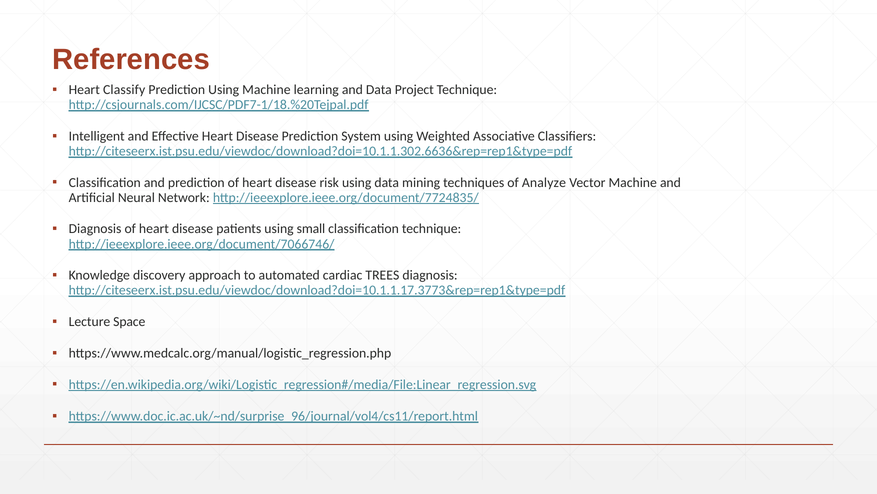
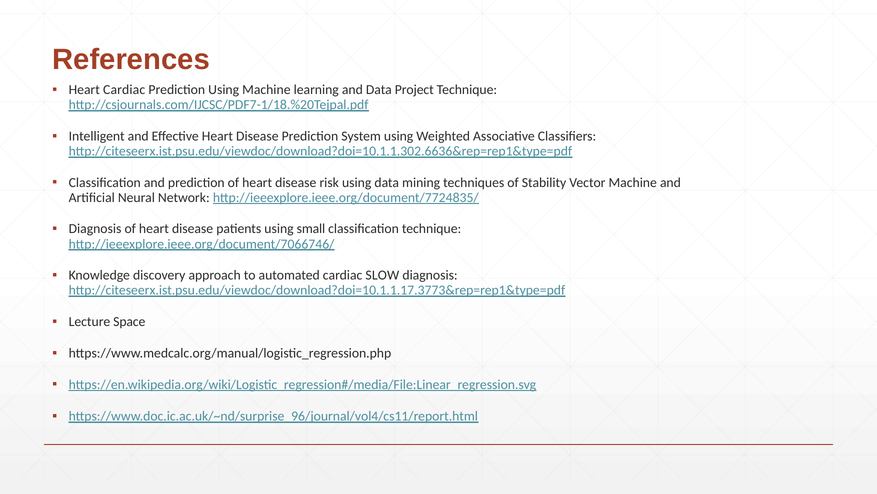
Heart Classify: Classify -> Cardiac (124, 90)
Analyze: Analyze -> Stability (544, 182)
TREES: TREES -> SLOW (382, 275)
